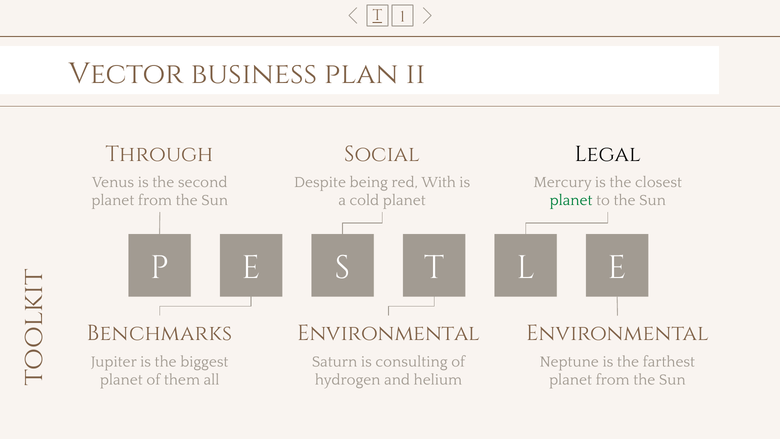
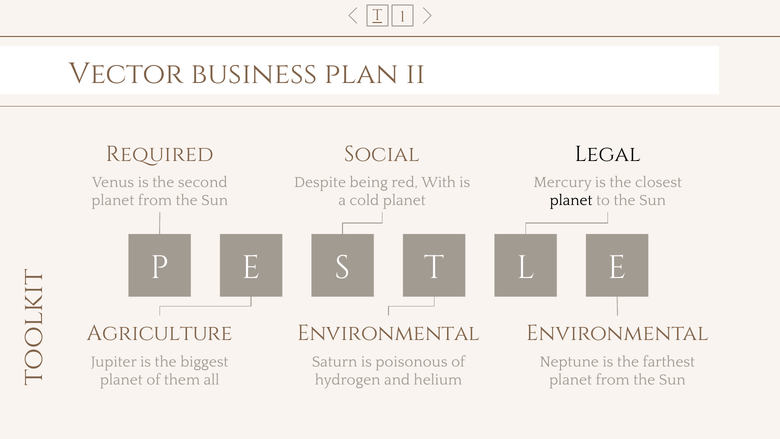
Through: Through -> Required (160, 154)
planet colour: green -> black (571, 200)
Benchmarks: Benchmarks -> Agriculture (160, 333)
consulting: consulting -> poisonous (411, 361)
